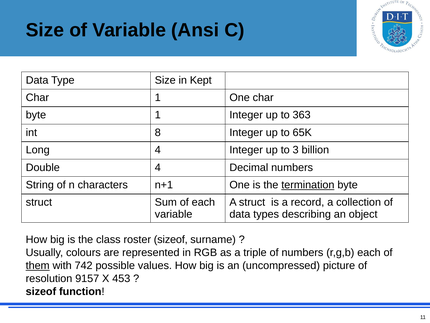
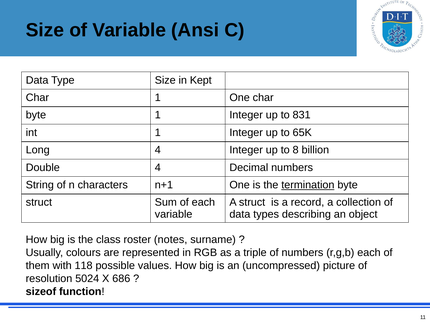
363: 363 -> 831 (302, 115)
int 8: 8 -> 1 (158, 132)
3: 3 -> 8 (296, 150)
roster sizeof: sizeof -> notes (171, 239)
them underline: present -> none (38, 265)
742: 742 -> 118 (84, 265)
9157: 9157 -> 5024 (87, 278)
453: 453 -> 686 (121, 278)
